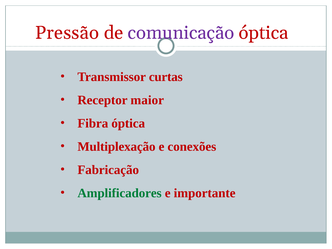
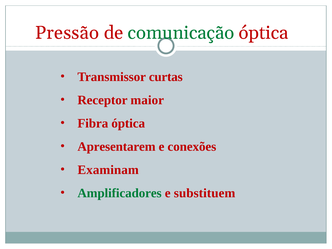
comunicação colour: purple -> green (181, 33)
Multiplexação: Multiplexação -> Apresentarem (116, 147)
Fabricação: Fabricação -> Examinam (108, 170)
importante: importante -> substituem (205, 193)
